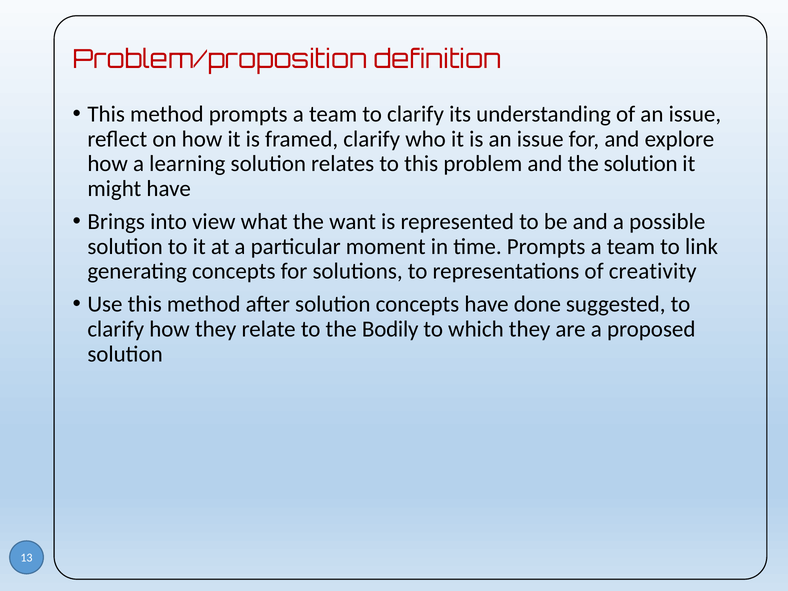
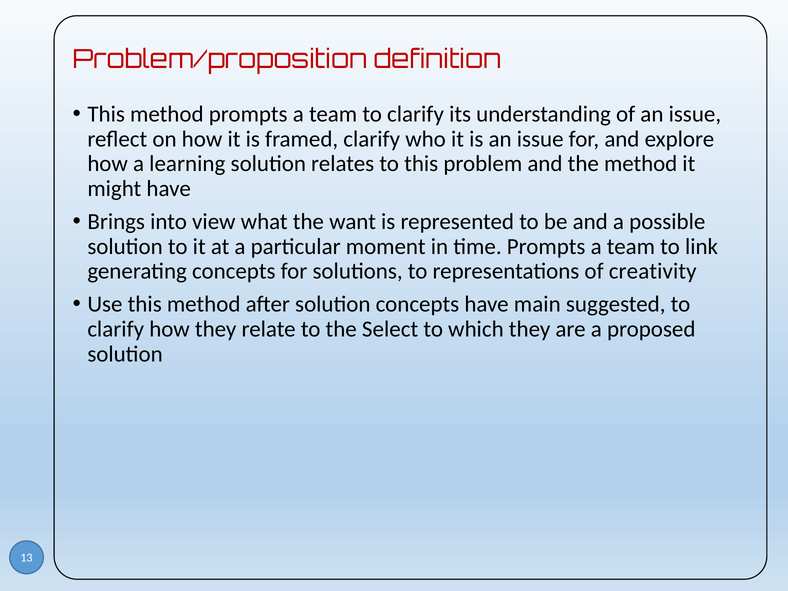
the solution: solution -> method (641, 164)
done: done -> main (537, 304)
Bodily: Bodily -> Select (390, 329)
